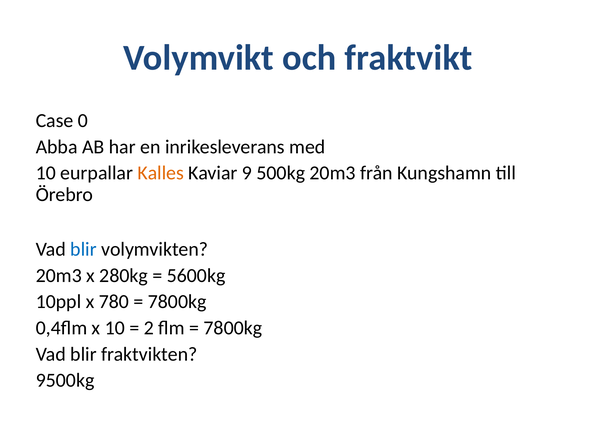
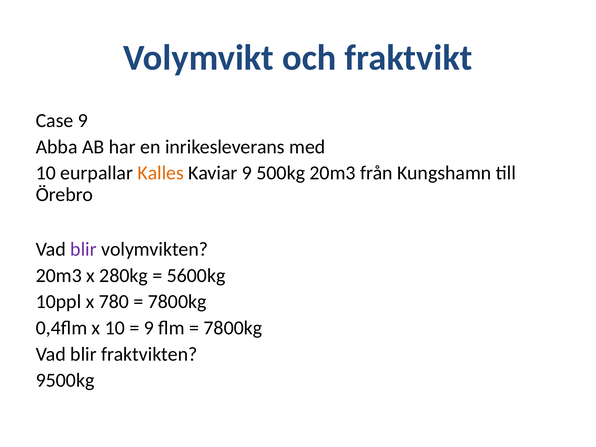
Case 0: 0 -> 9 (83, 121)
blir colour: blue -> purple (84, 249)
2: 2 -> 9 (149, 328)
